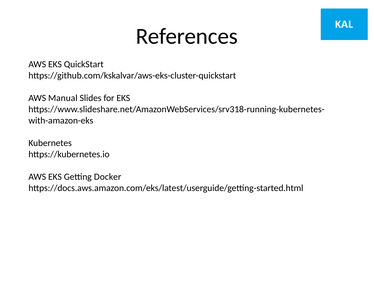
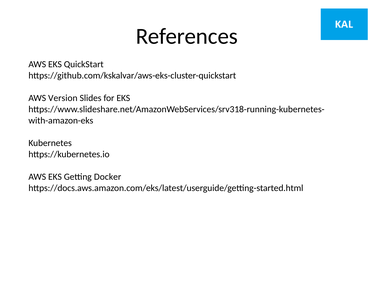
Manual: Manual -> Version (63, 98)
